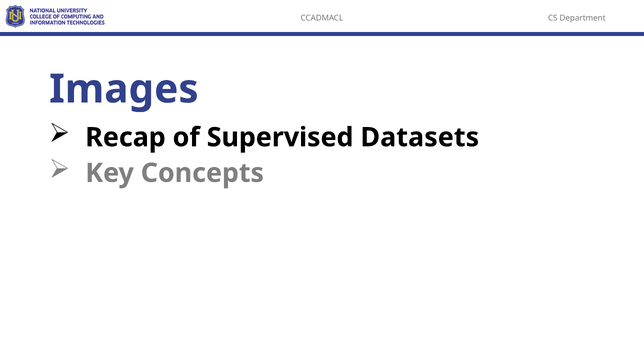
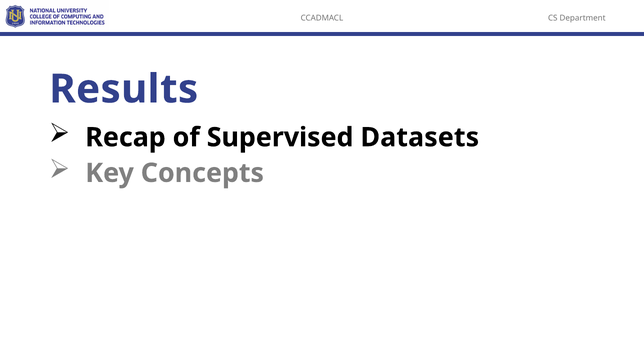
Images: Images -> Results (124, 89)
